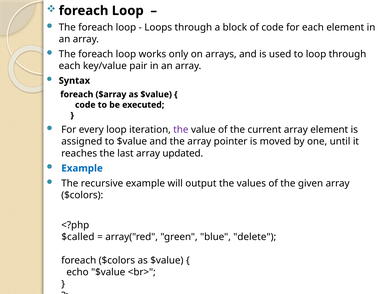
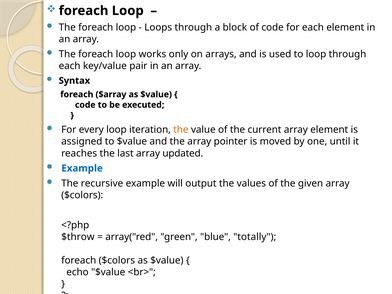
the colour: purple -> orange (181, 130)
$called: $called -> $throw (78, 237)
delete: delete -> totally (255, 237)
